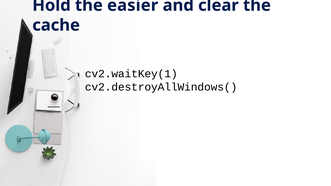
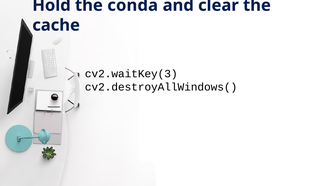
easier: easier -> conda (133, 5)
cv2.waitKey(1: cv2.waitKey(1 -> cv2.waitKey(3 (131, 74)
